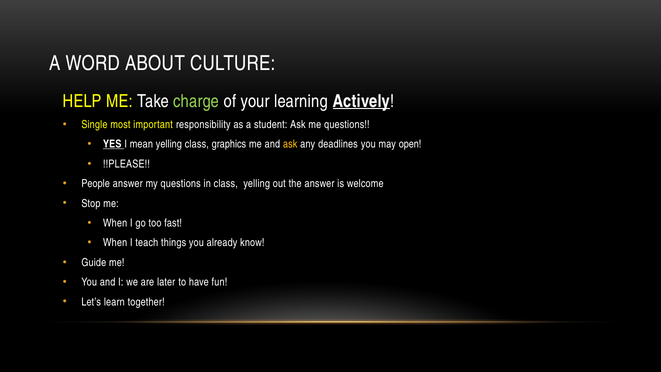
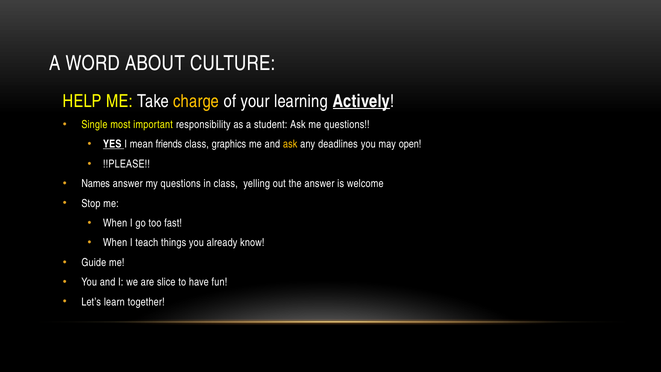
charge colour: light green -> yellow (196, 101)
mean yelling: yelling -> friends (169, 144)
People: People -> Names (96, 184)
later: later -> slice (166, 282)
